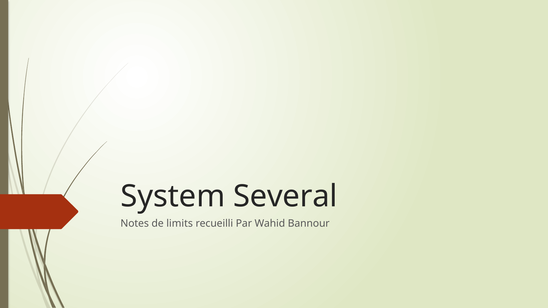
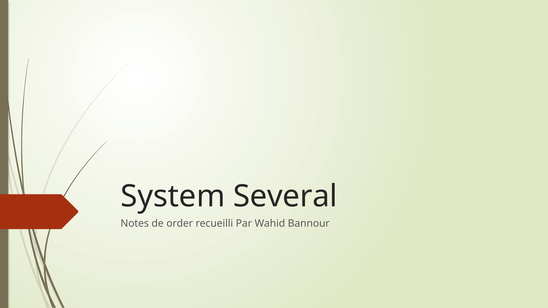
limits: limits -> order (180, 224)
